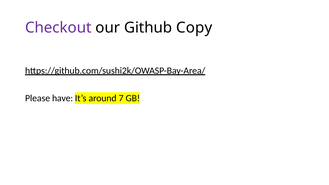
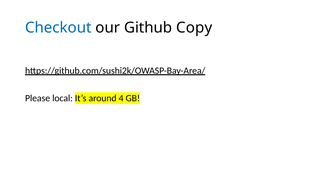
Checkout colour: purple -> blue (58, 28)
have: have -> local (63, 98)
7: 7 -> 4 (121, 98)
